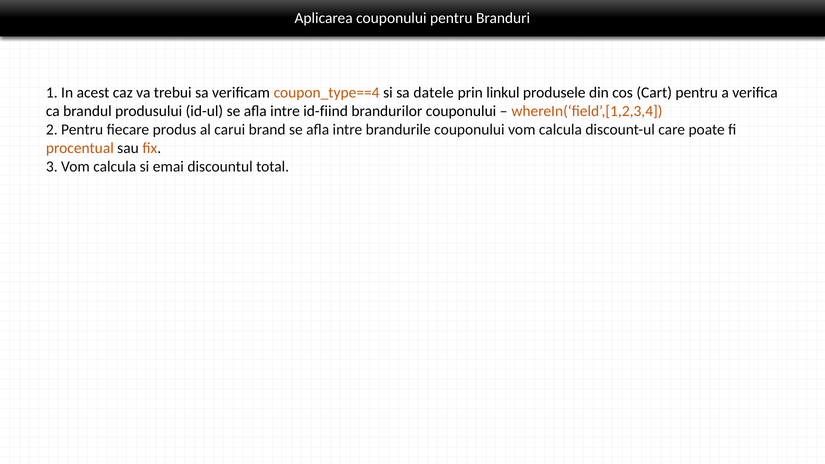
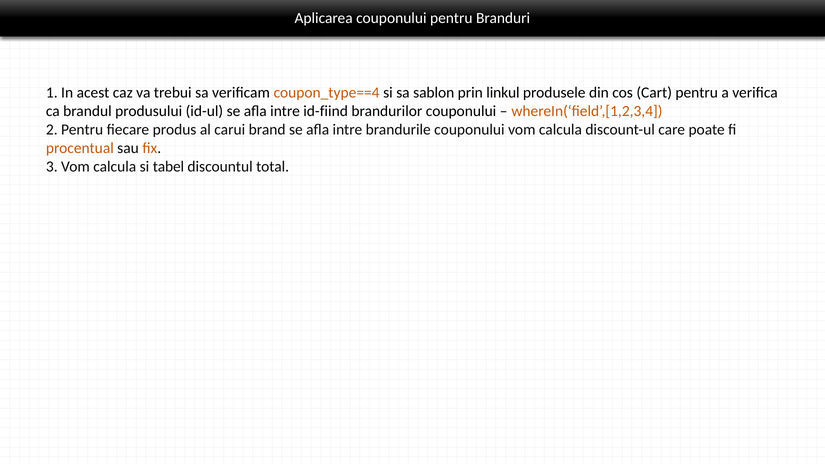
datele: datele -> sablon (434, 93)
emai: emai -> tabel (168, 167)
